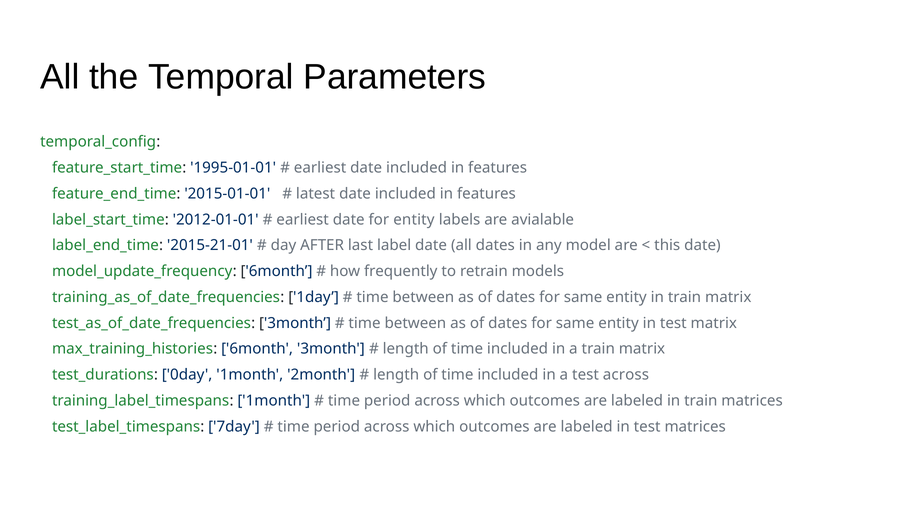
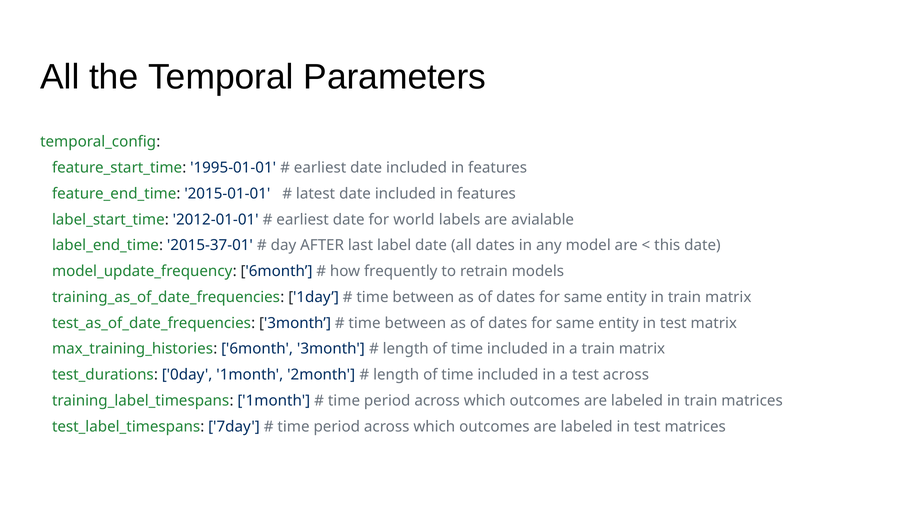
for entity: entity -> world (414, 219)
2015-21-01: 2015-21-01 -> 2015-37-01 (210, 245)
